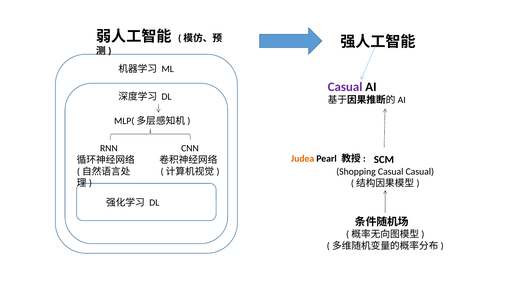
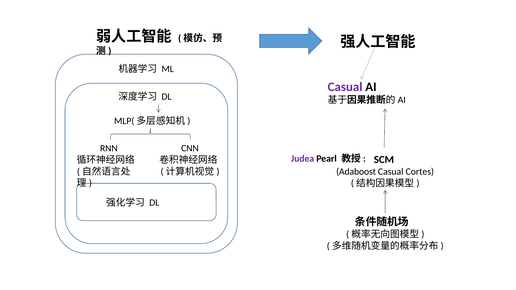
Judea colour: orange -> purple (303, 159)
Shopping: Shopping -> Adaboost (356, 172)
Casual Casual: Casual -> Cortes (420, 172)
